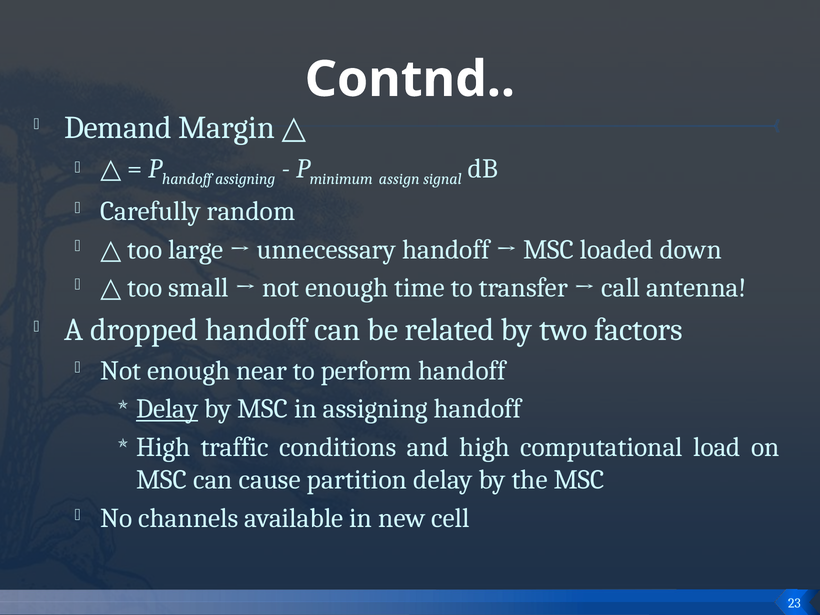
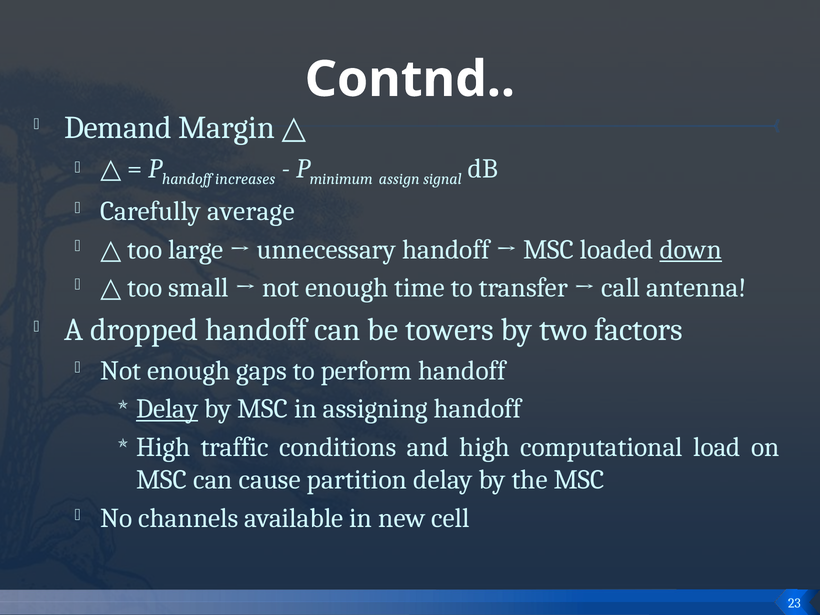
handoff assigning: assigning -> increases (245, 179)
random: random -> average (251, 211)
down underline: none -> present (691, 250)
related: related -> towers (449, 330)
near: near -> gaps (261, 371)
